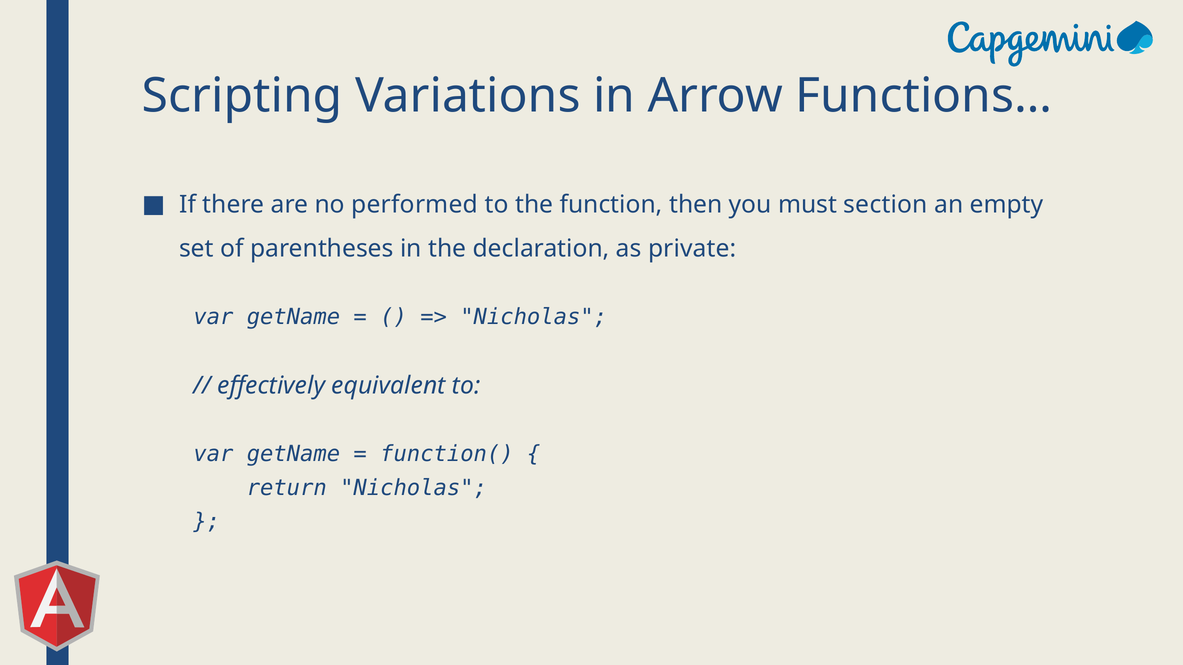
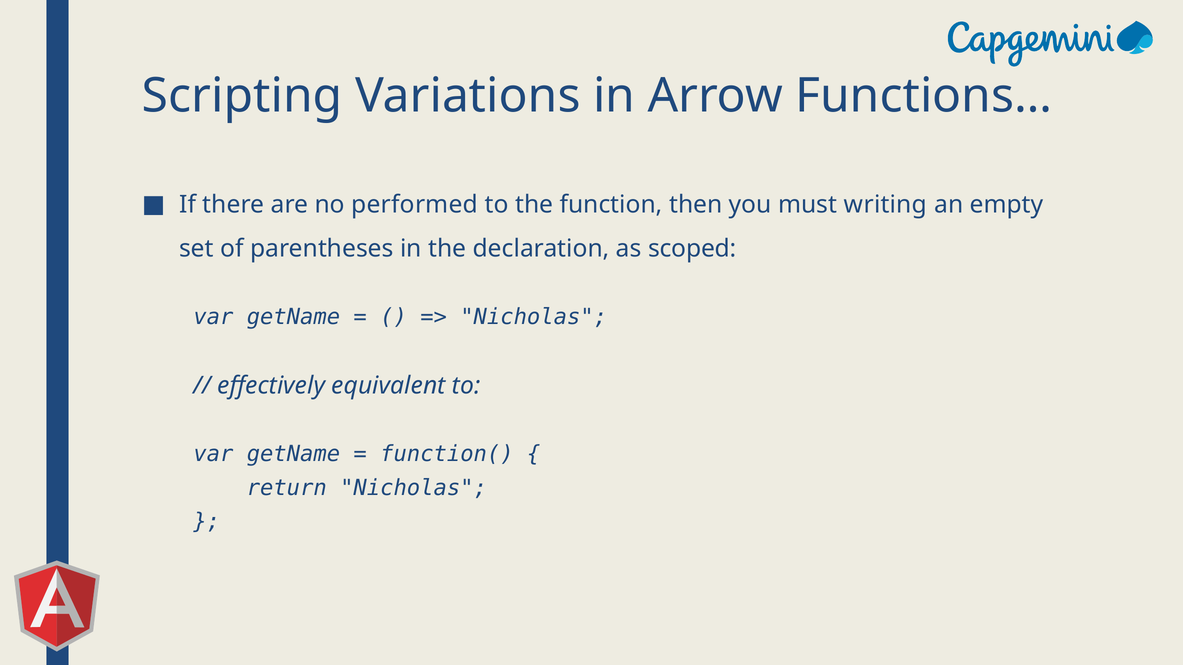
section: section -> writing (886, 205)
private: private -> scoped (692, 249)
